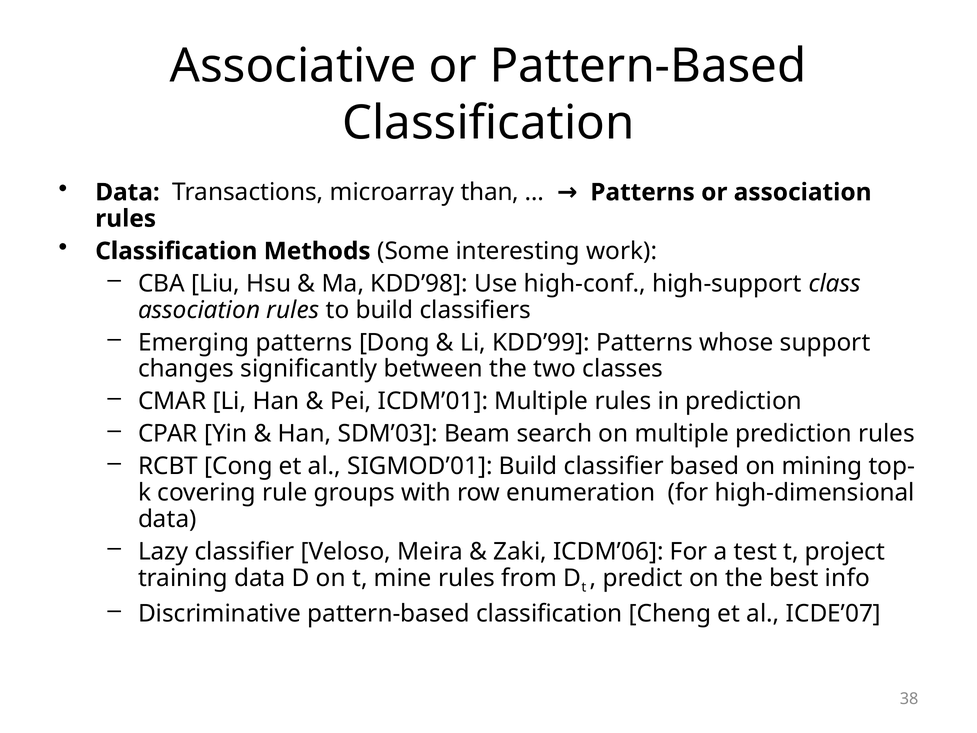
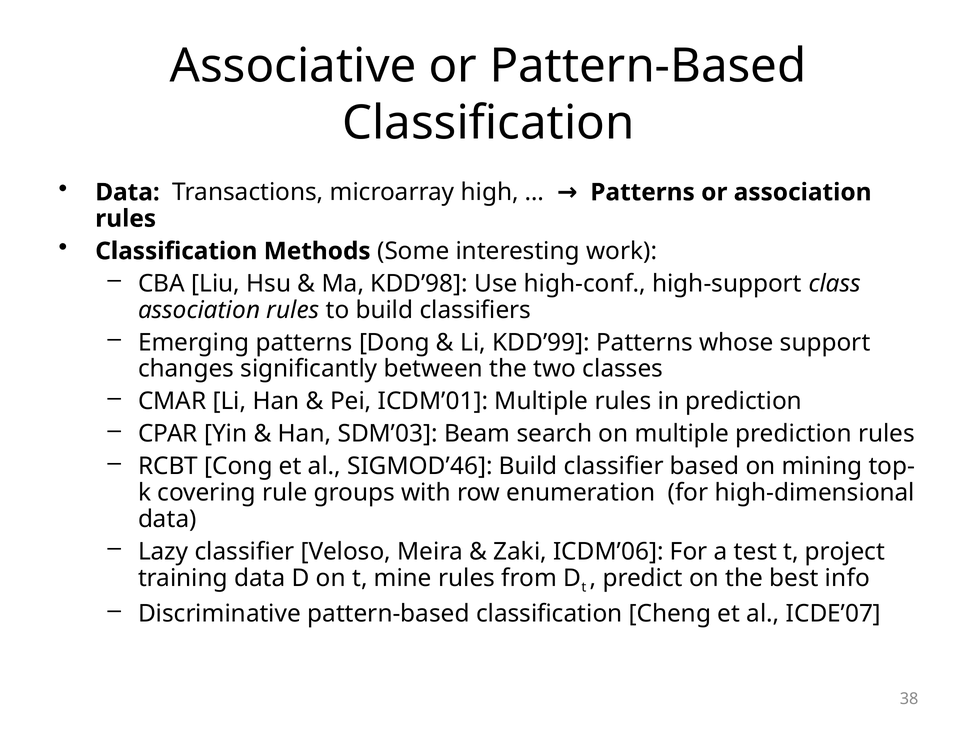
than: than -> high (490, 192)
SIGMOD’01: SIGMOD’01 -> SIGMOD’46 (420, 466)
